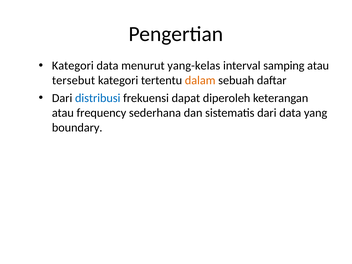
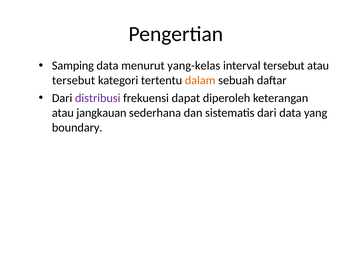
Kategori: Kategori -> Samping (73, 66)
interval samping: samping -> tersebut (284, 66)
distribusi colour: blue -> purple (98, 98)
frequency: frequency -> jangkauan (101, 113)
